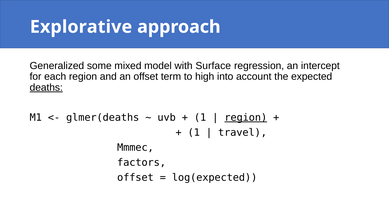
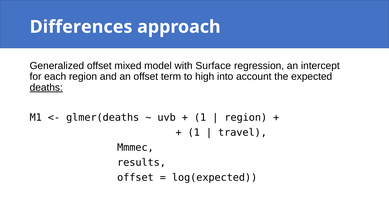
Explorative: Explorative -> Differences (81, 27)
Generalized some: some -> offset (99, 66)
region underline: present -> none (246, 117)
factors: factors -> results (142, 162)
